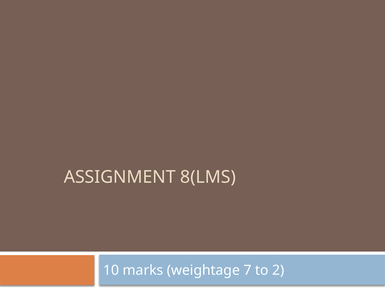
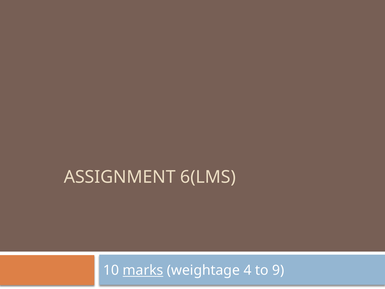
8(LMS: 8(LMS -> 6(LMS (208, 177)
marks underline: none -> present (143, 270)
7: 7 -> 4 (248, 270)
2: 2 -> 9 (278, 270)
